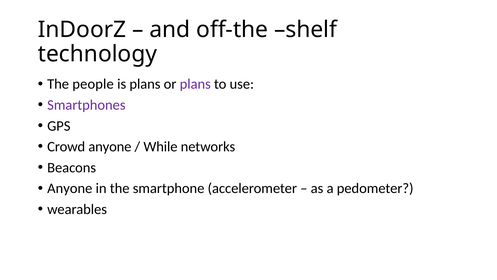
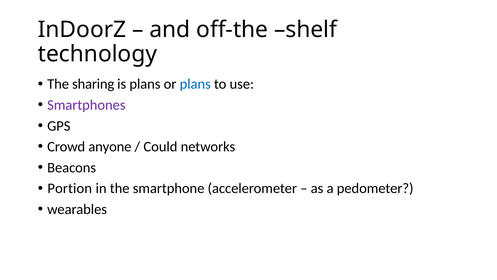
people: people -> sharing (93, 84)
plans colour: purple -> blue (195, 84)
While: While -> Could (160, 147)
Anyone: Anyone -> Portion (70, 188)
